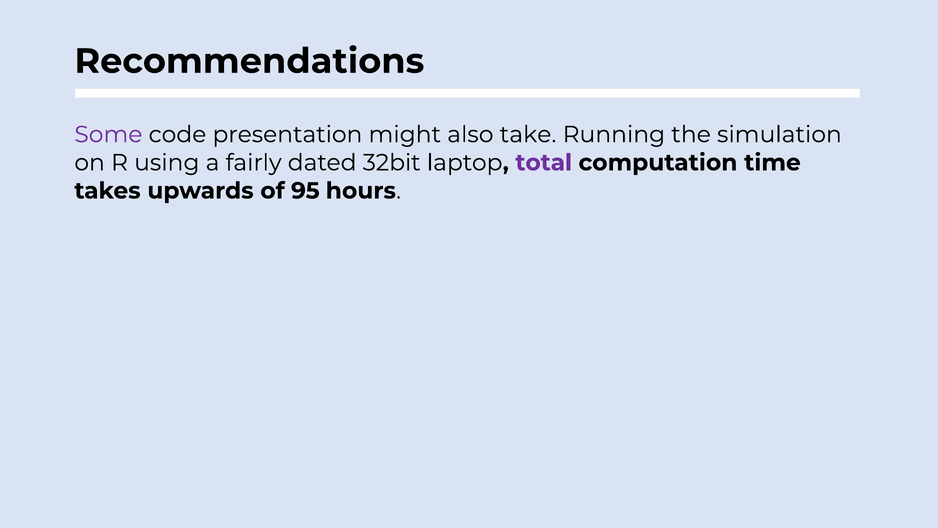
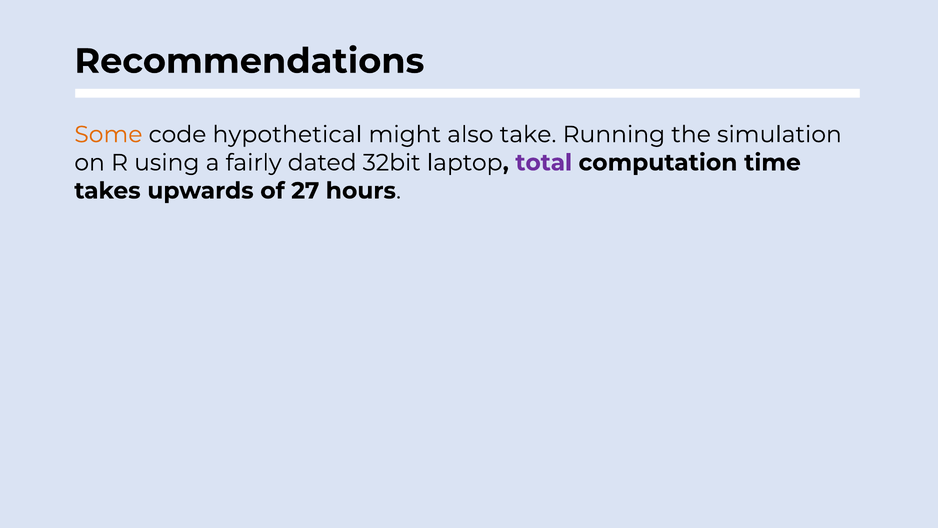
Some colour: purple -> orange (108, 134)
presentation: presentation -> hypothetical (287, 134)
95: 95 -> 27 (305, 191)
